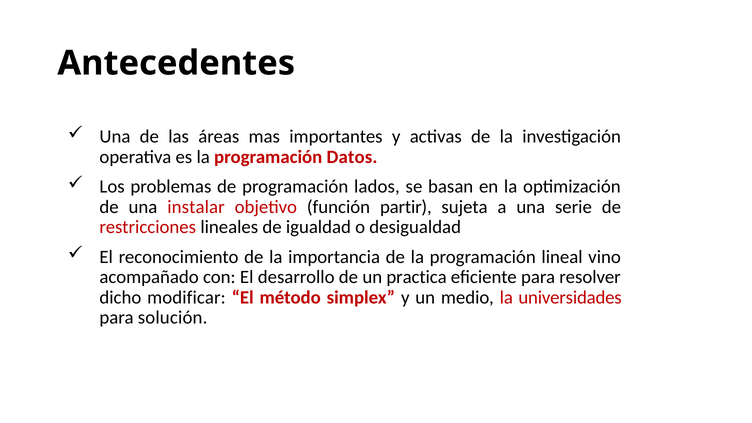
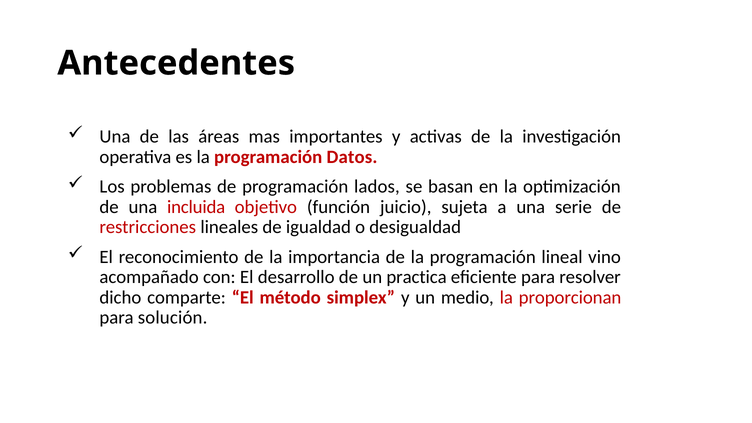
instalar: instalar -> incluida (196, 207)
partir: partir -> juicio (406, 207)
modificar: modificar -> comparte (187, 297)
universidades: universidades -> proporcionan (570, 297)
